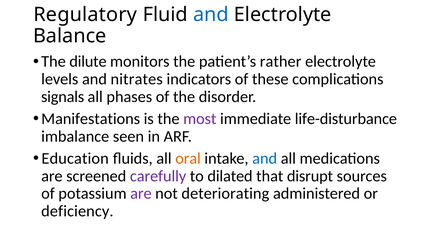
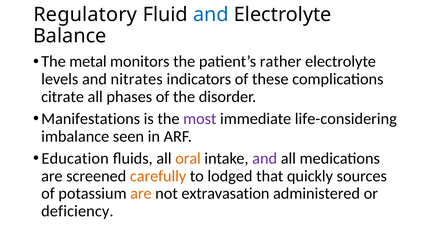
dilute: dilute -> metal (88, 62)
signals: signals -> citrate (63, 97)
life-disturbance: life-disturbance -> life-considering (346, 119)
and colour: blue -> purple (265, 159)
carefully colour: purple -> orange (158, 176)
dilated: dilated -> lodged (230, 176)
disrupt: disrupt -> quickly (310, 176)
are colour: purple -> orange (141, 194)
deteriorating: deteriorating -> extravasation (225, 194)
